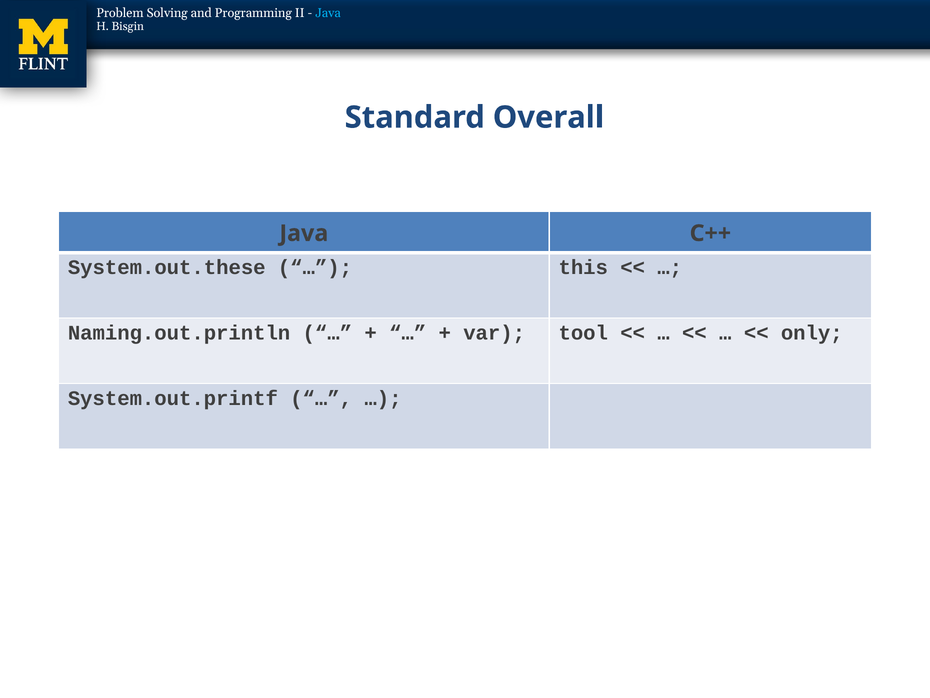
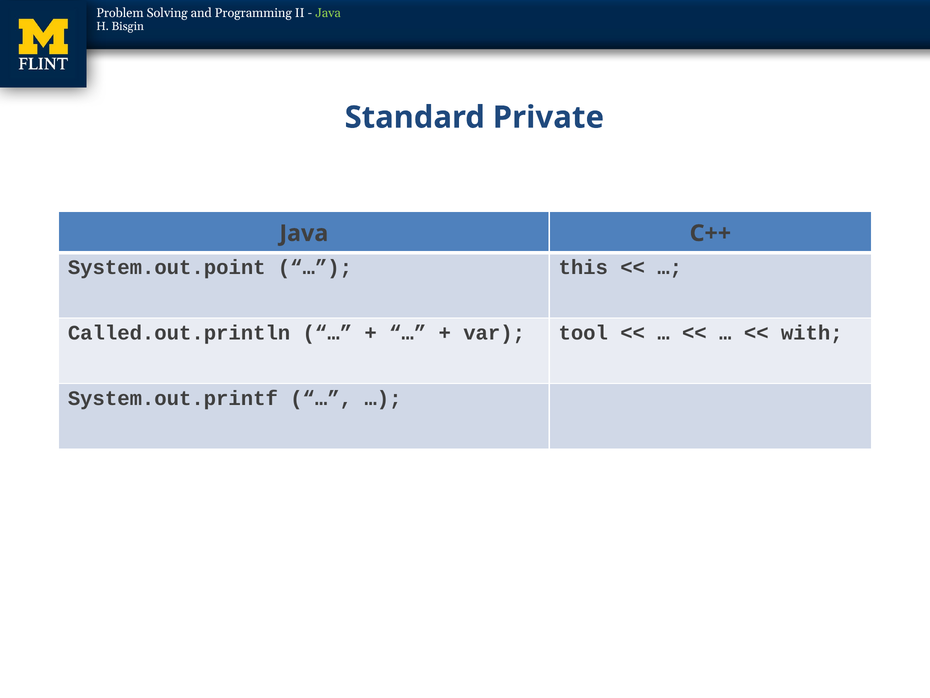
Java colour: light blue -> light green (328, 13)
Overall: Overall -> Private (548, 117)
System.out.these: System.out.these -> System.out.point (167, 267)
Naming.out.println: Naming.out.println -> Called.out.println (179, 333)
only: only -> with (812, 333)
